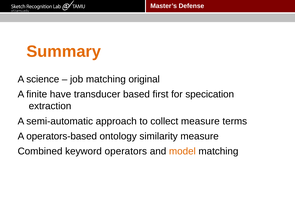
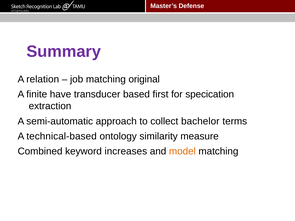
Summary colour: orange -> purple (64, 52)
science: science -> relation (43, 79)
collect measure: measure -> bachelor (200, 121)
operators-based: operators-based -> technical-based (62, 136)
operators: operators -> increases (126, 151)
